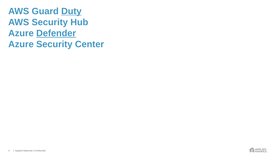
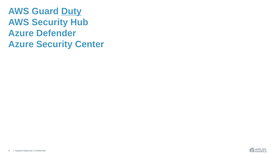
Defender underline: present -> none (56, 33)
